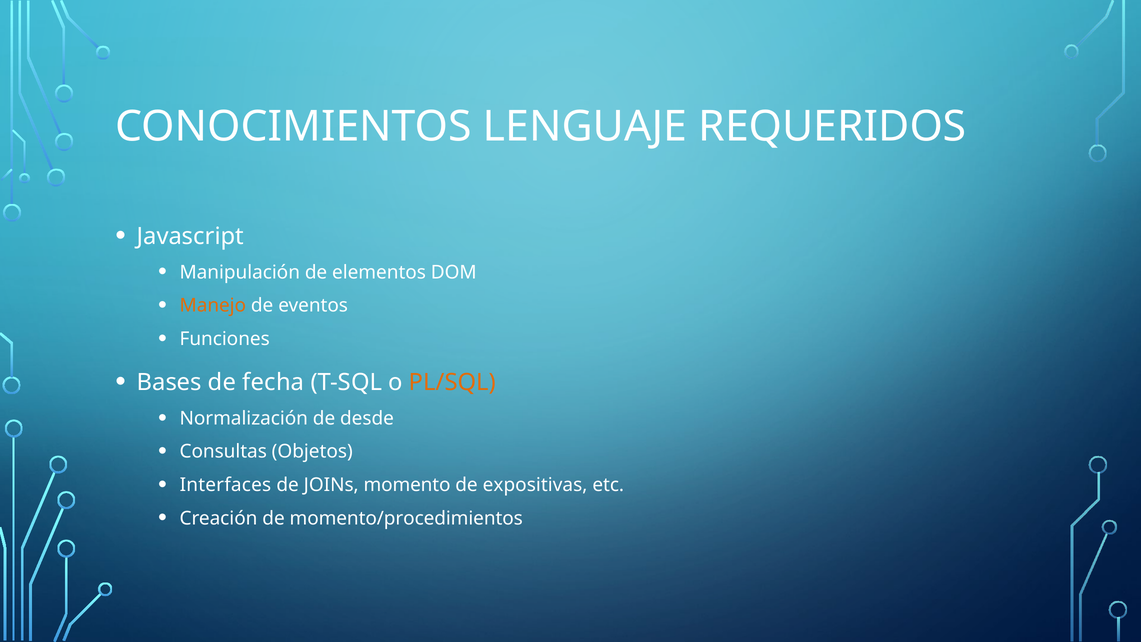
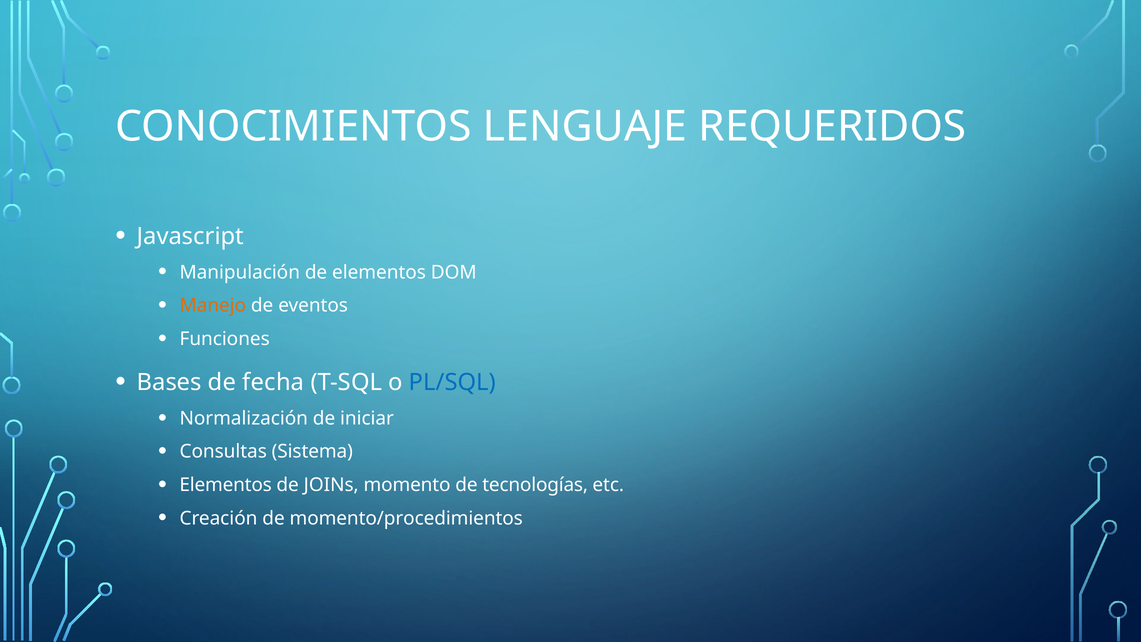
PL/SQL colour: orange -> blue (452, 382)
desde: desde -> iniciar (367, 418)
Objetos: Objetos -> Sistema (312, 452)
Interfaces: Interfaces -> Elementos (226, 485)
expositivas: expositivas -> tecnologías (535, 485)
